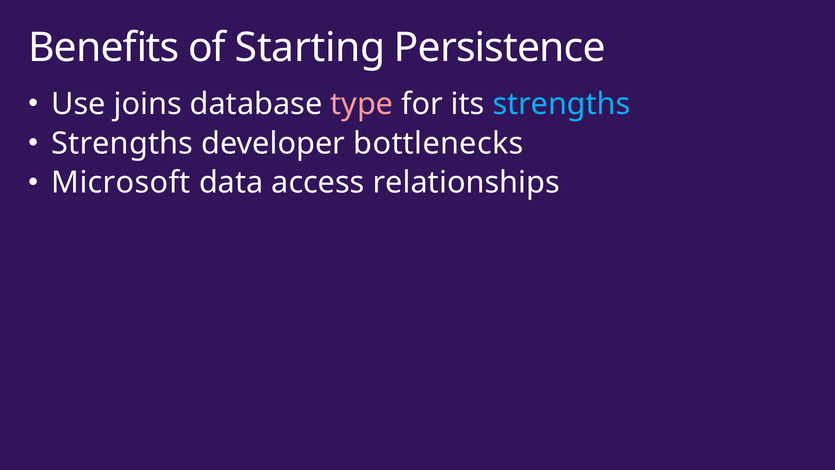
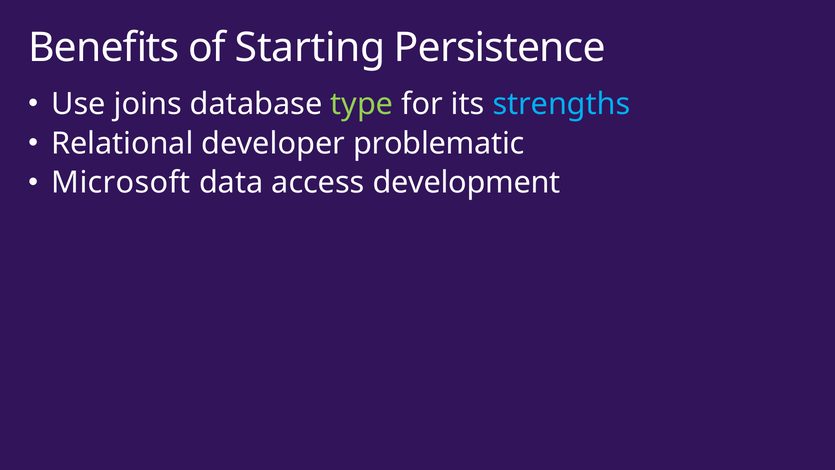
type colour: pink -> light green (362, 104)
Strengths: Strengths -> Relational (122, 143)
bottlenecks: bottlenecks -> problematic (439, 143)
relationships: relationships -> development (467, 183)
